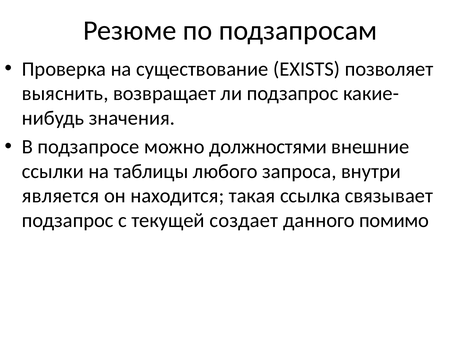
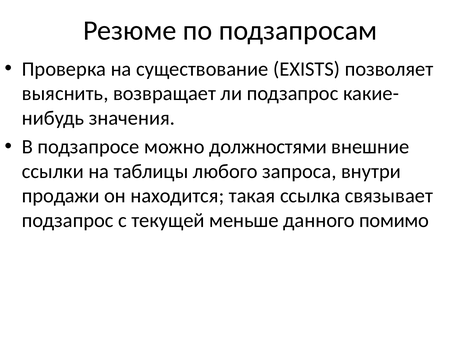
является: является -> продажи (61, 196)
создает: создает -> меньше (244, 221)
